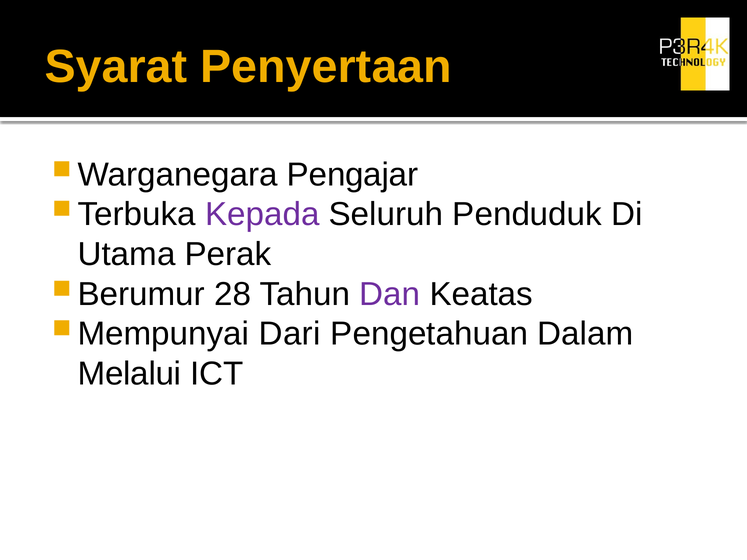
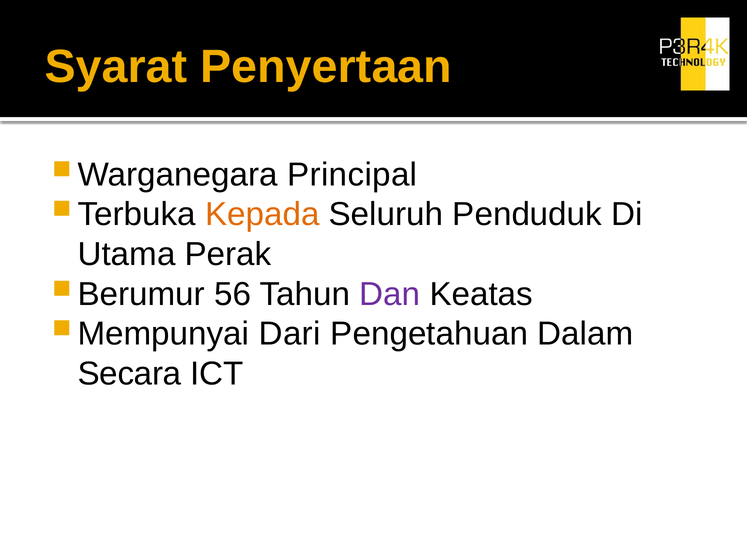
Pengajar: Pengajar -> Principal (352, 175)
Kepada colour: purple -> orange (262, 215)
28: 28 -> 56 (233, 294)
Melalui: Melalui -> Secara (129, 374)
